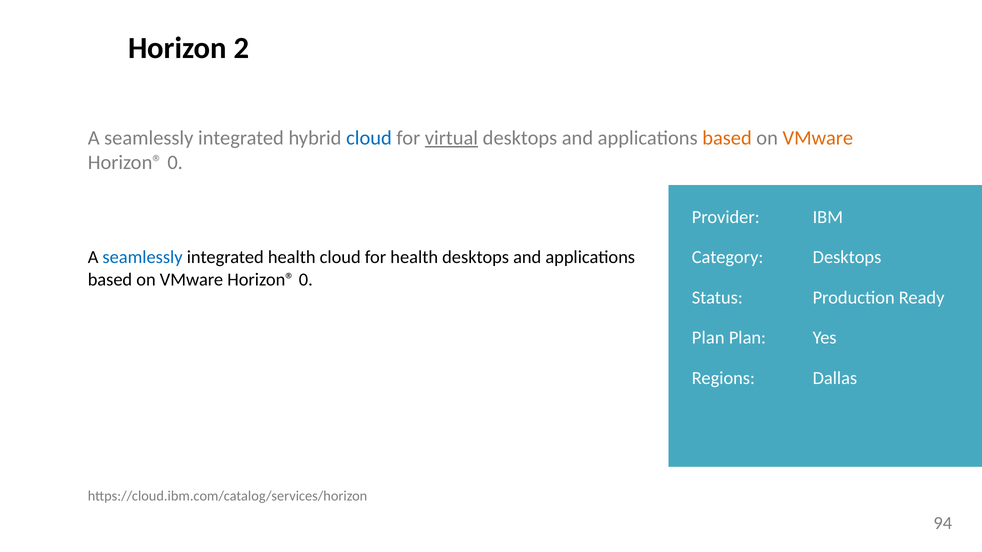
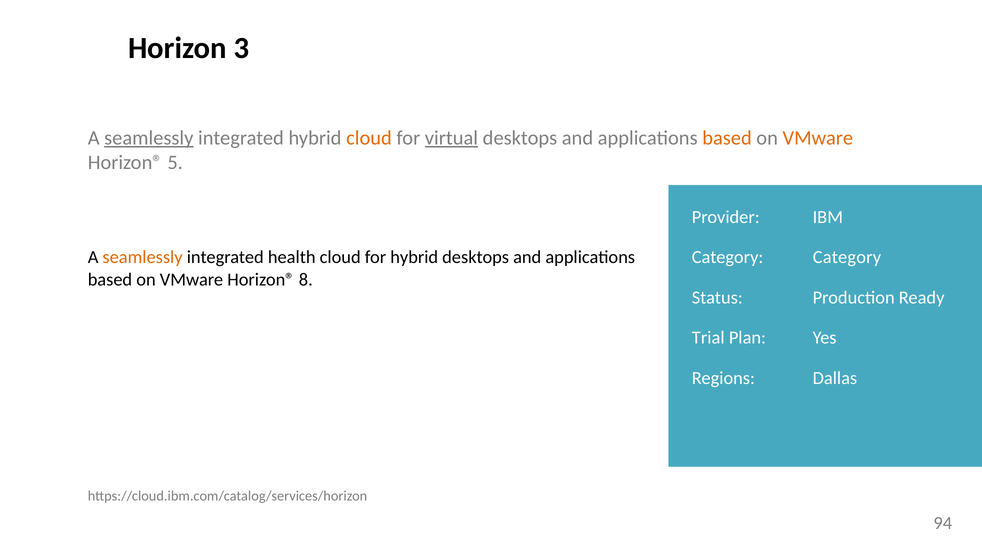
2: 2 -> 3 (242, 48)
seamlessly underline: none -> present (149, 138)
cloud colour: blue -> orange (369, 138)
0: 0 -> 5 (175, 163)
seamlessly colour: blue -> orange (143, 258)
for health: health -> hybrid (414, 258)
Category Desktops: Desktops -> Category (847, 258)
0: 0 -> 8 (306, 280)
Plan: Plan -> Trial (708, 338)
